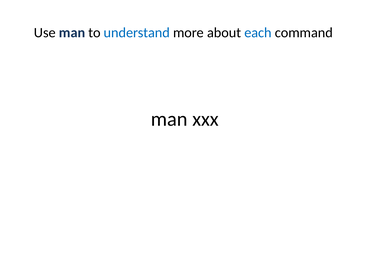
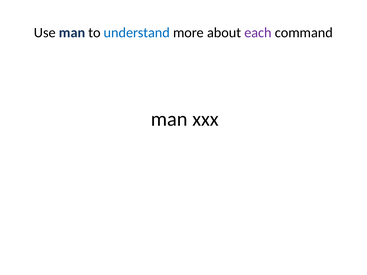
each colour: blue -> purple (258, 33)
